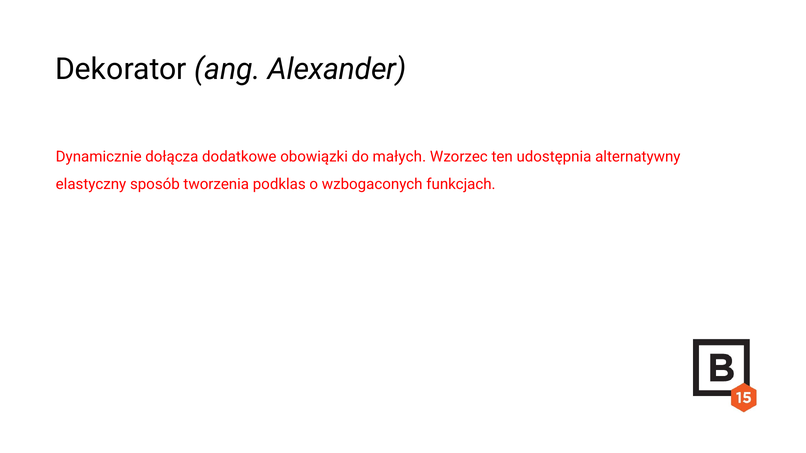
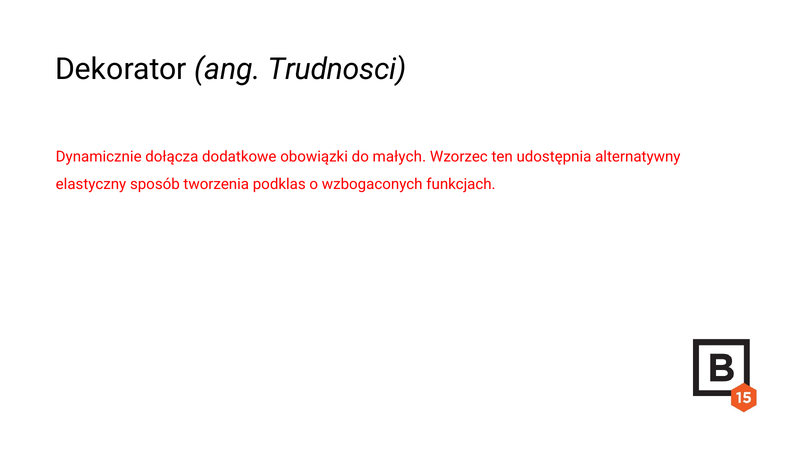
Alexander: Alexander -> Trudnosci (337, 69)
